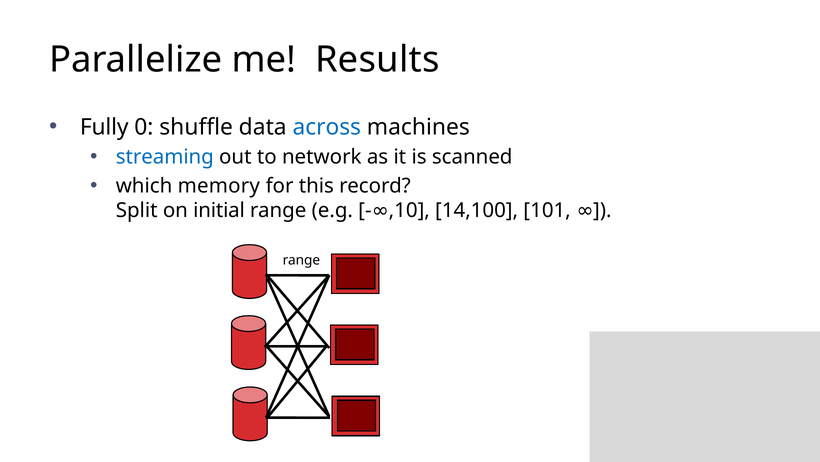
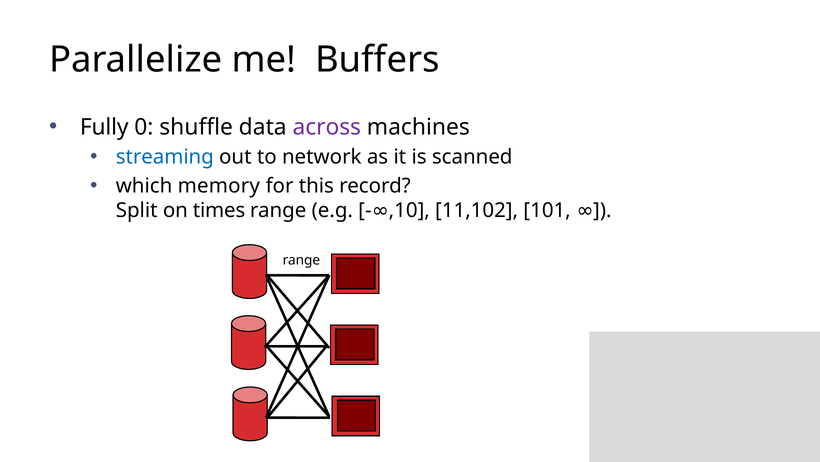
Results: Results -> Buffers (377, 59)
across colour: blue -> purple (327, 127)
initial: initial -> times (219, 210)
14,100: 14,100 -> 11,102 (477, 210)
